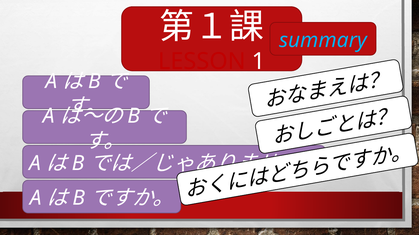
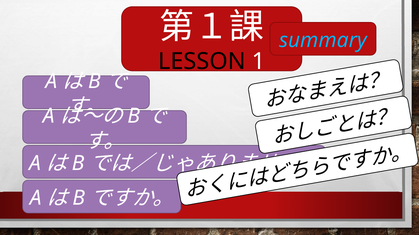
LESSON colour: red -> black (202, 61)
